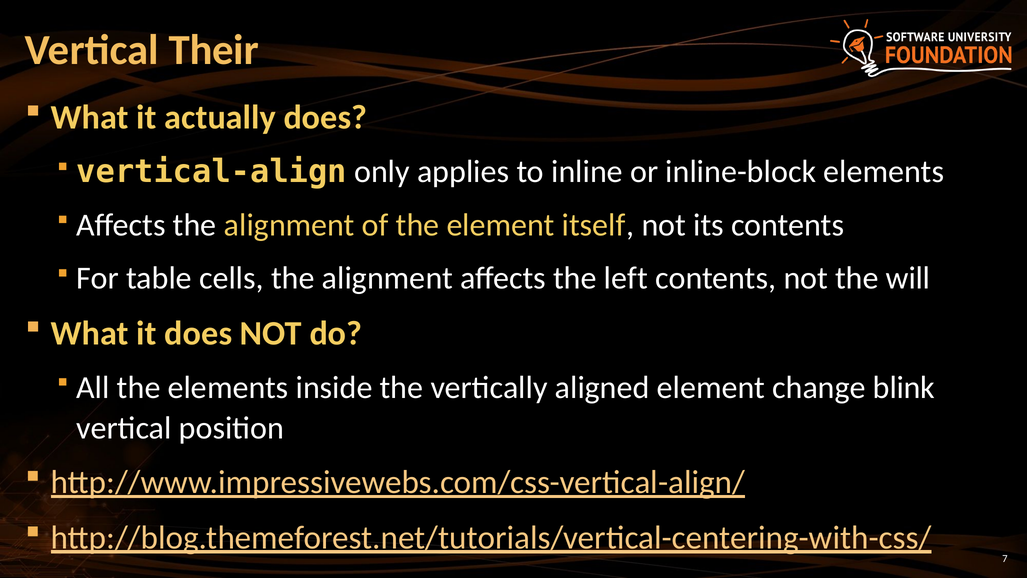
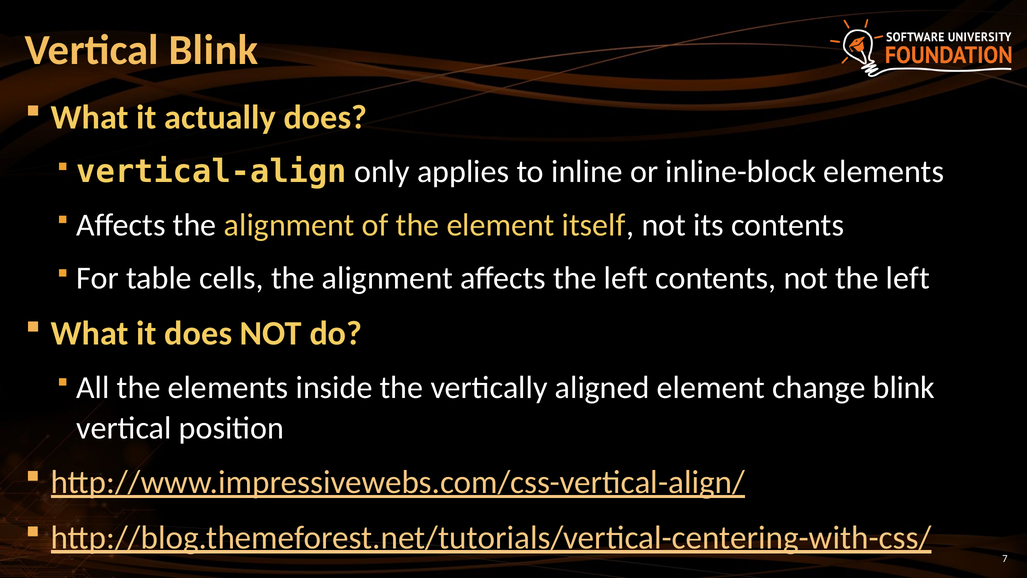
Vertical Their: Their -> Blink (213, 50)
not the will: will -> left (908, 278)
